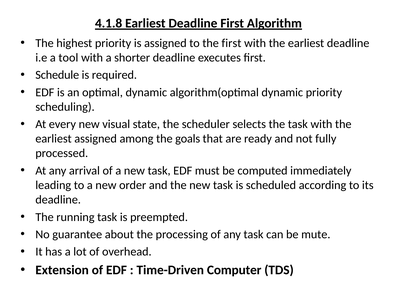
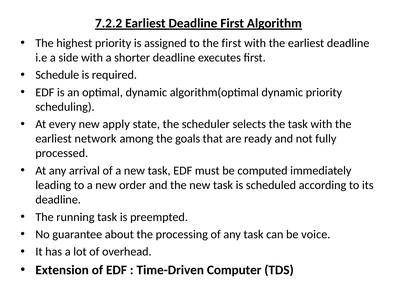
4.1.8: 4.1.8 -> 7.2.2 (109, 23)
tool: tool -> side (68, 58)
visual: visual -> apply (116, 125)
earliest assigned: assigned -> network (96, 139)
mute: mute -> voice (316, 235)
